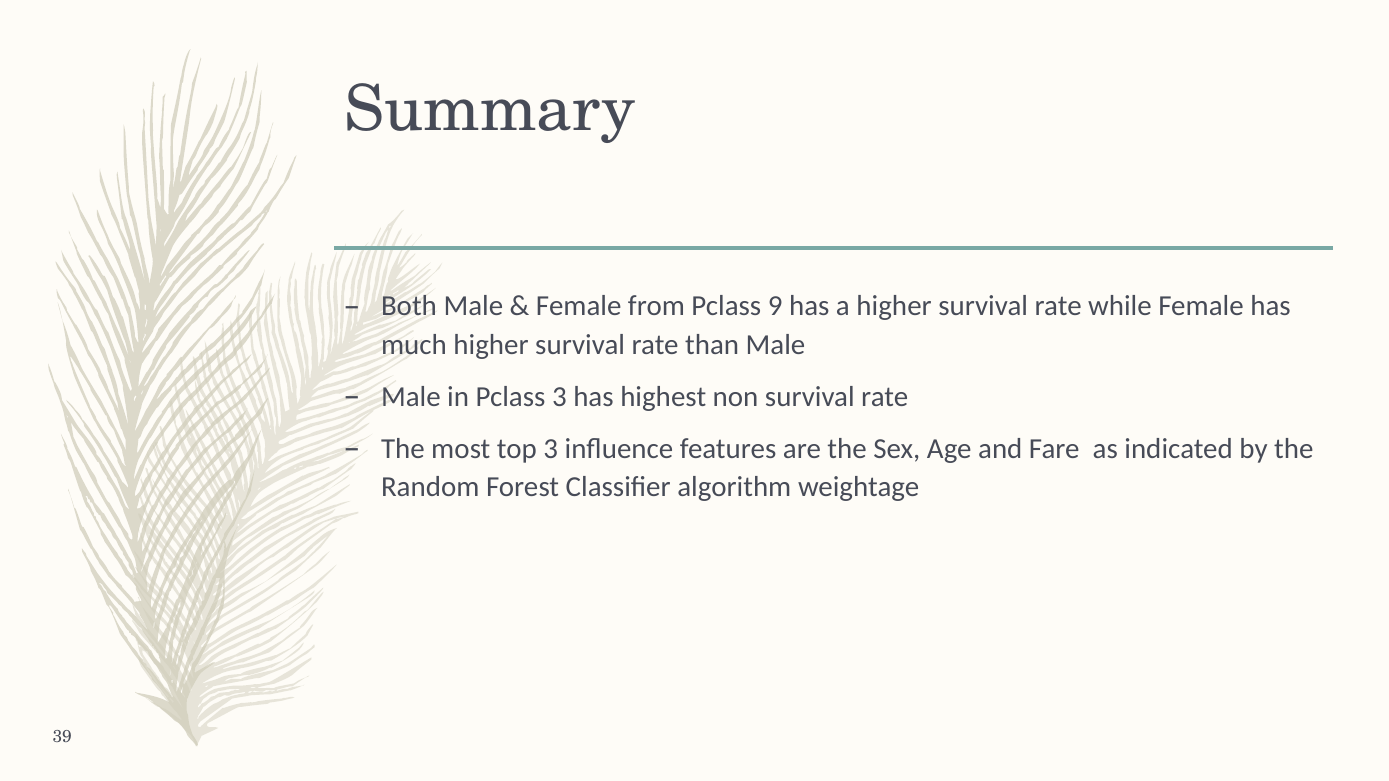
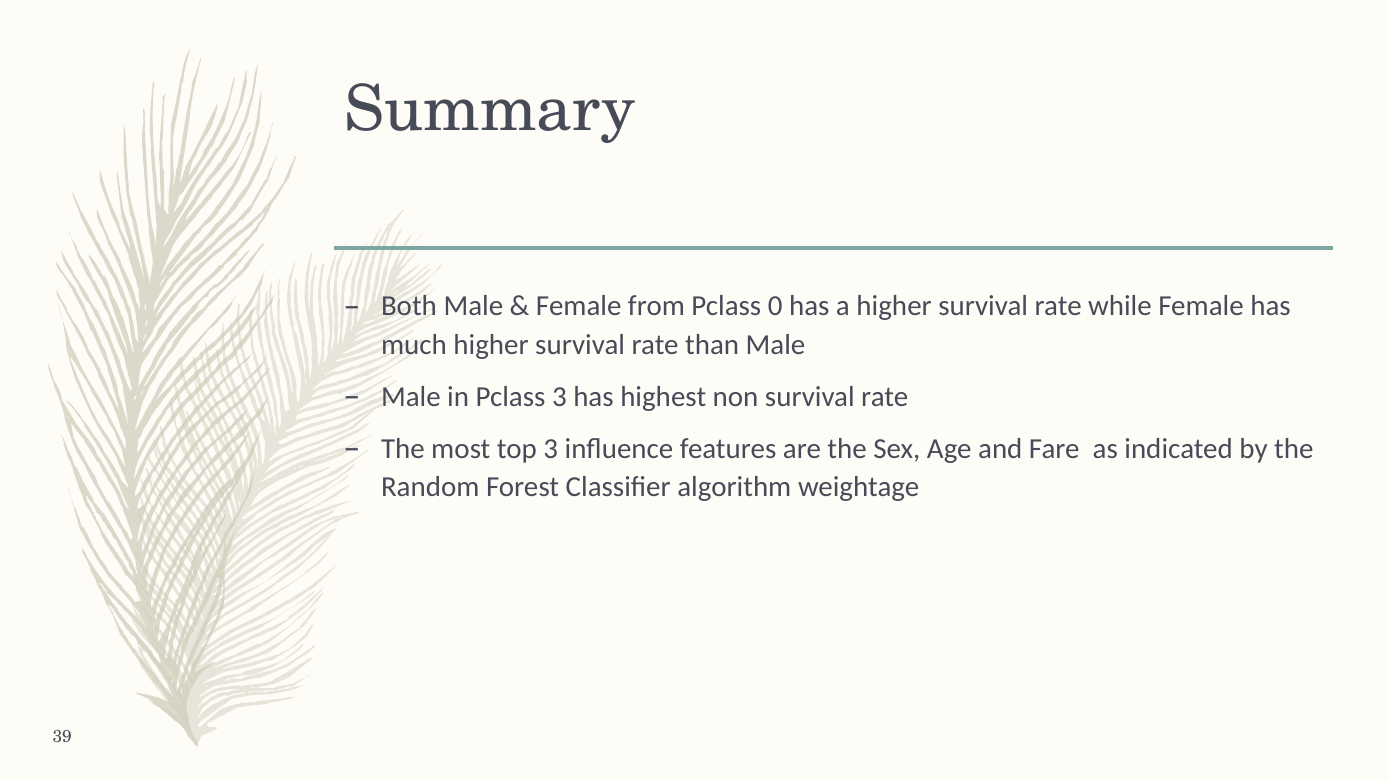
9: 9 -> 0 (775, 306)
